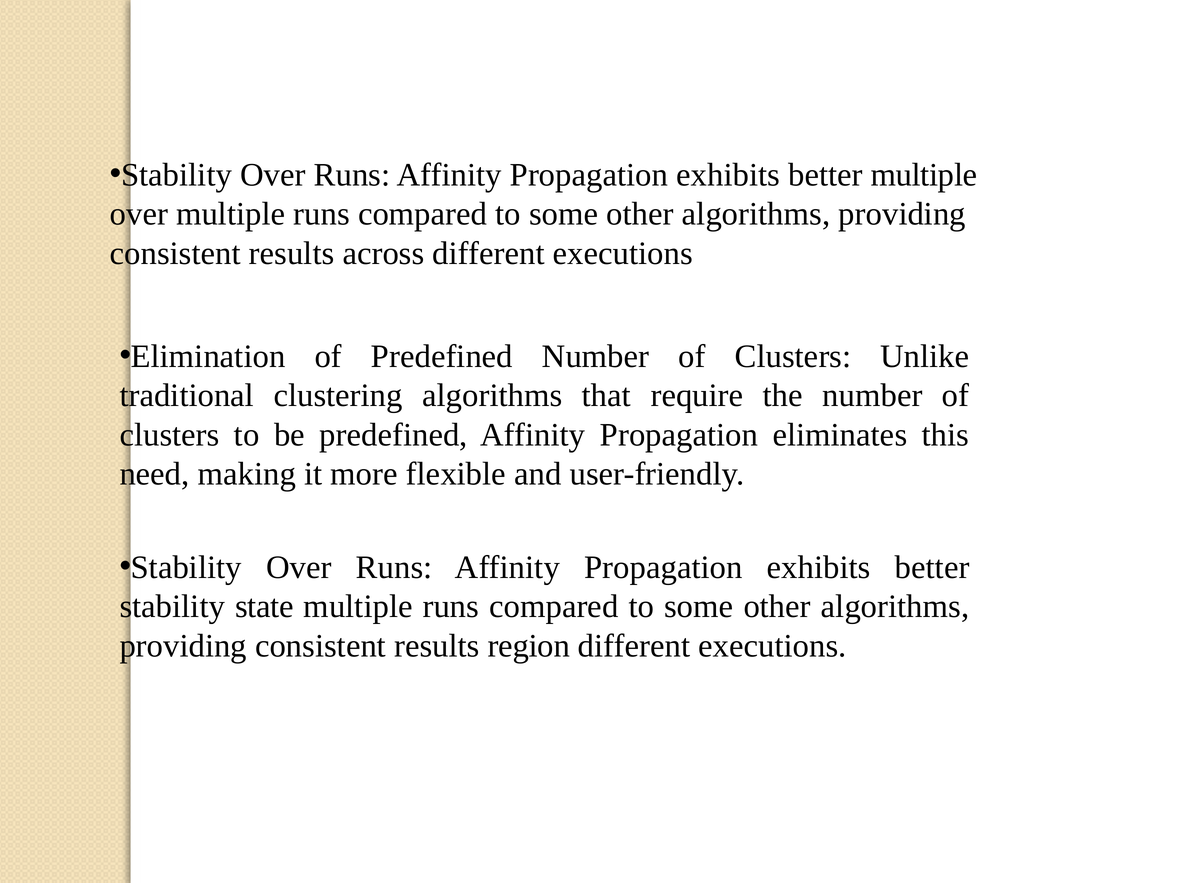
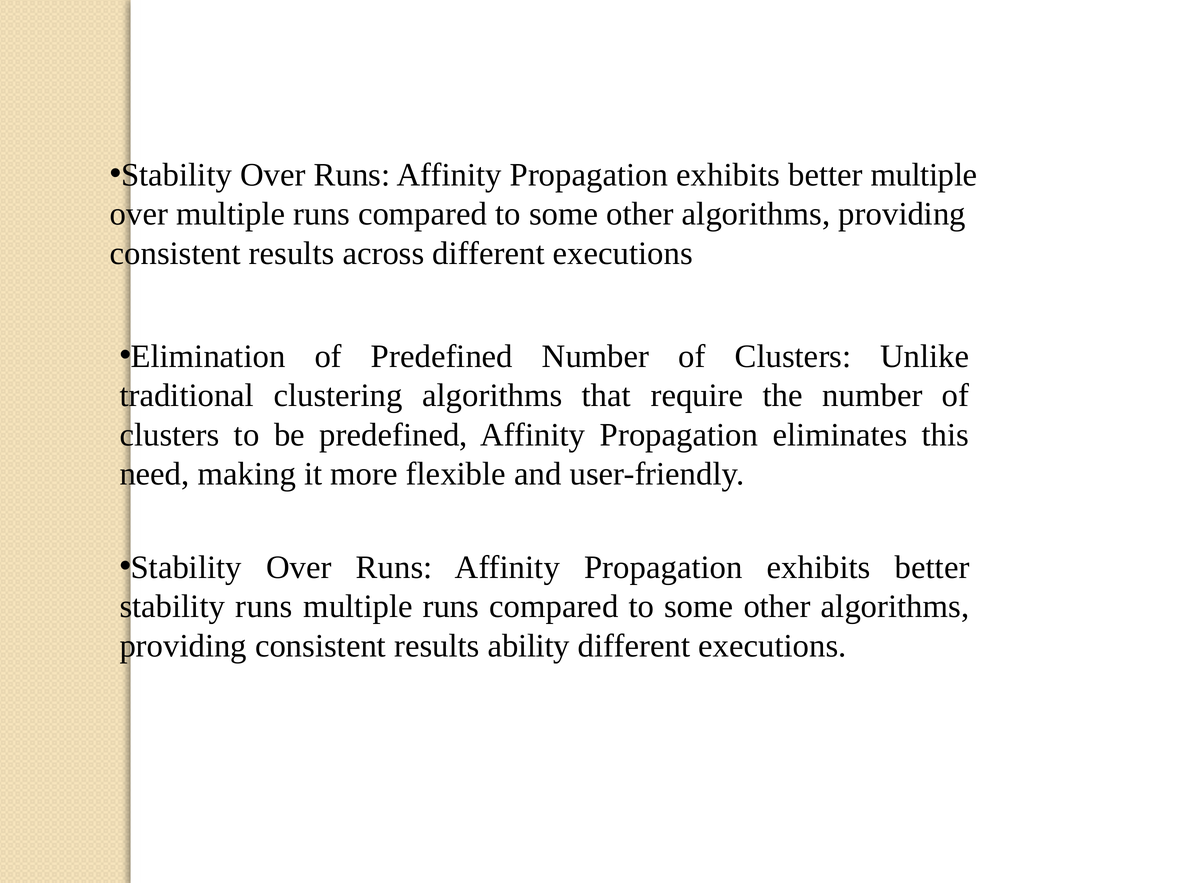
stability state: state -> runs (264, 607)
region: region -> ability (529, 646)
